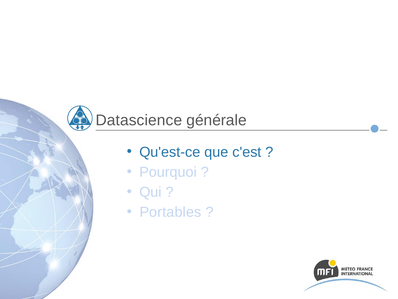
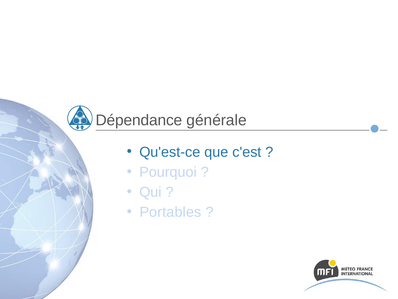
Datascience: Datascience -> Dépendance (139, 120)
